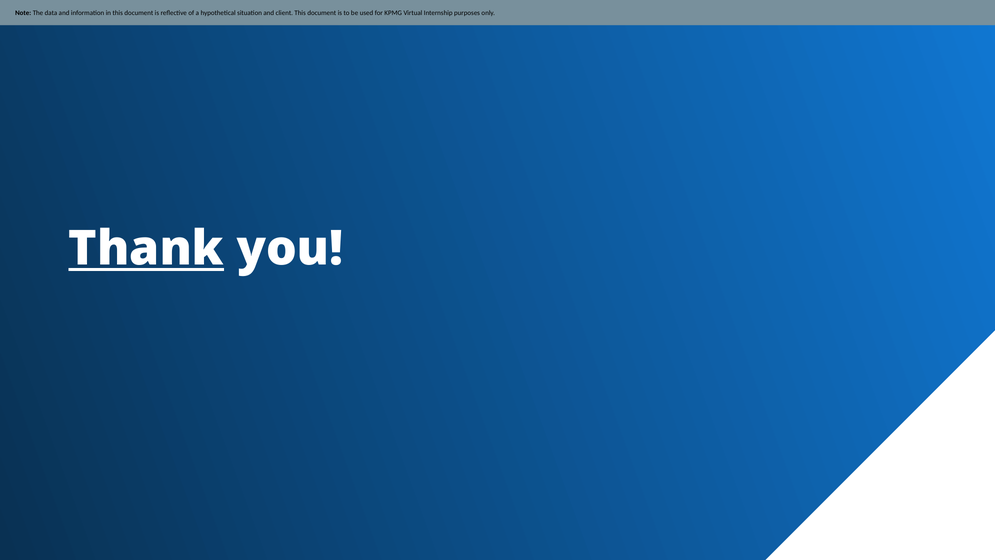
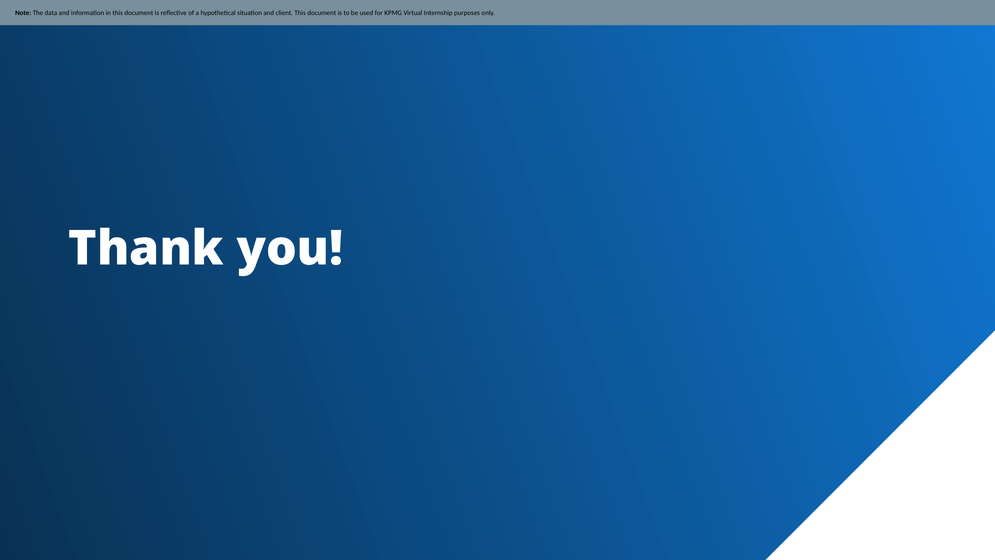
Thank underline: present -> none (146, 249)
